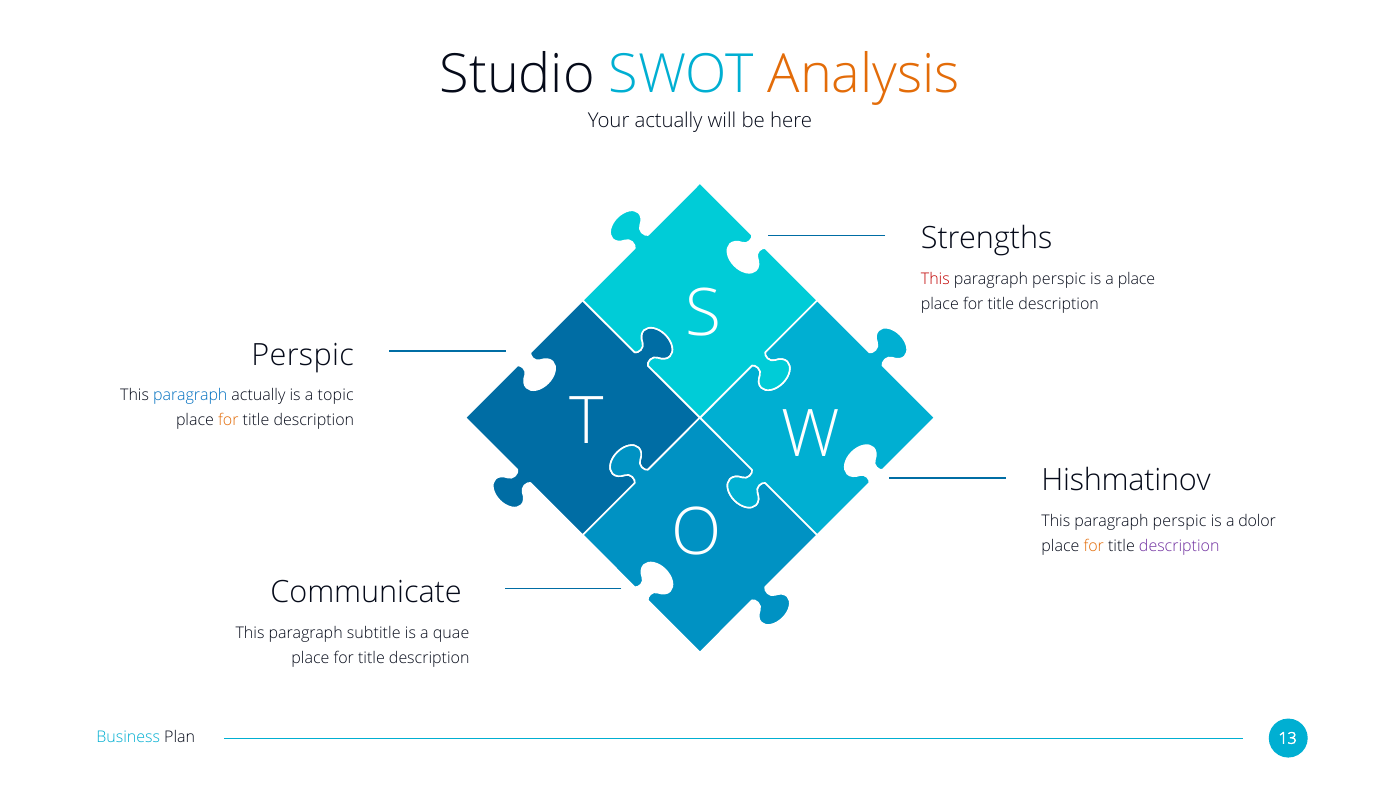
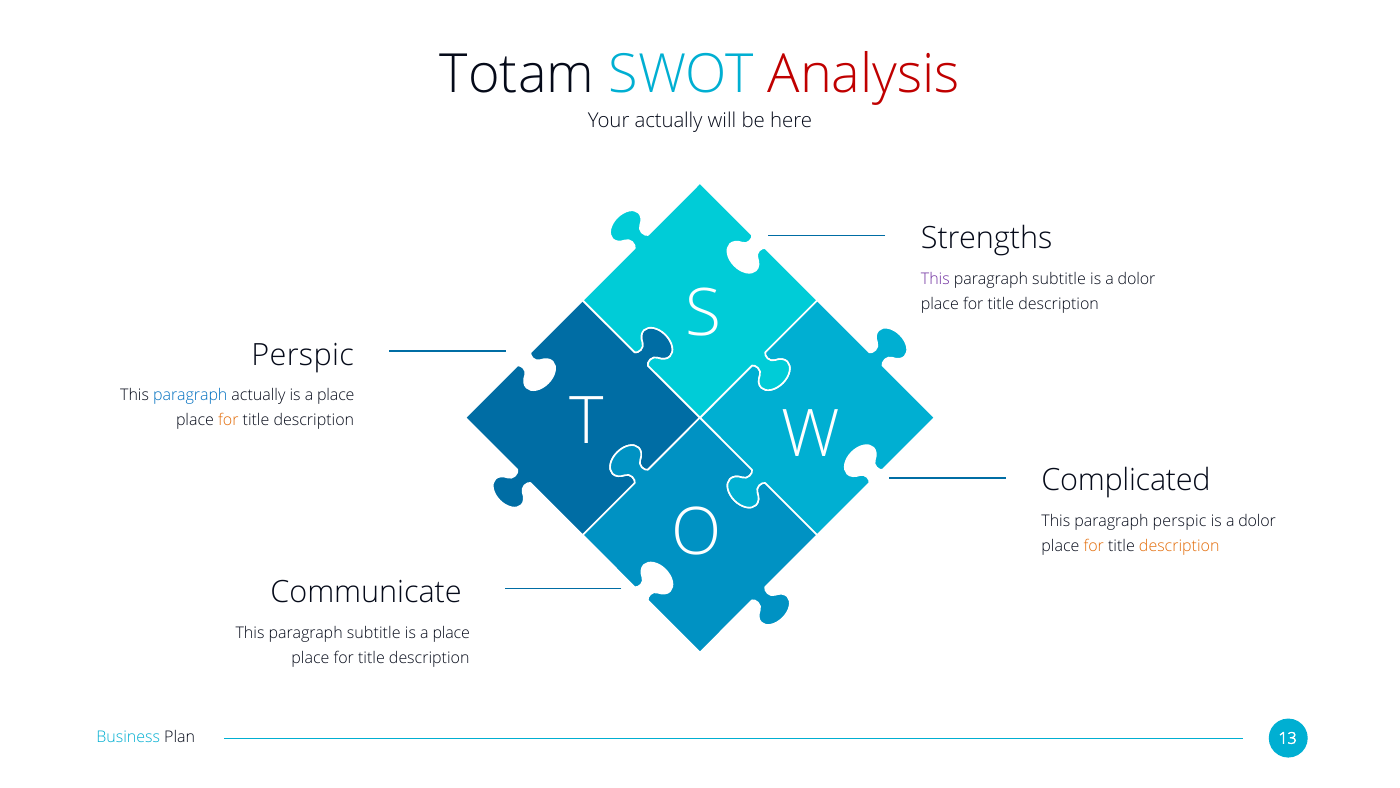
Studio: Studio -> Totam (517, 74)
Analysis colour: orange -> red (864, 74)
This colour: red -> purple (935, 279)
perspic: perspic -> subtitle (1059, 279)
place: place -> dolor (1136, 279)
actually is a topic: topic -> place (336, 395)
Hishmatinov: Hishmatinov -> Complicated (1126, 480)
description colour: purple -> orange (1179, 546)
quae: quae -> place (451, 632)
